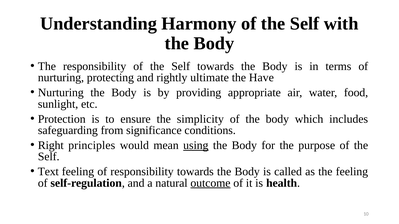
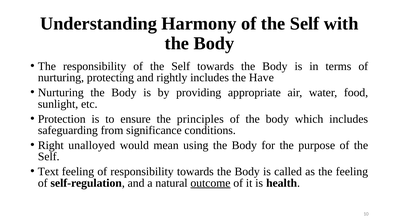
rightly ultimate: ultimate -> includes (210, 78)
simplicity: simplicity -> principles (200, 119)
principles: principles -> unalloyed (92, 146)
using underline: present -> none (196, 146)
